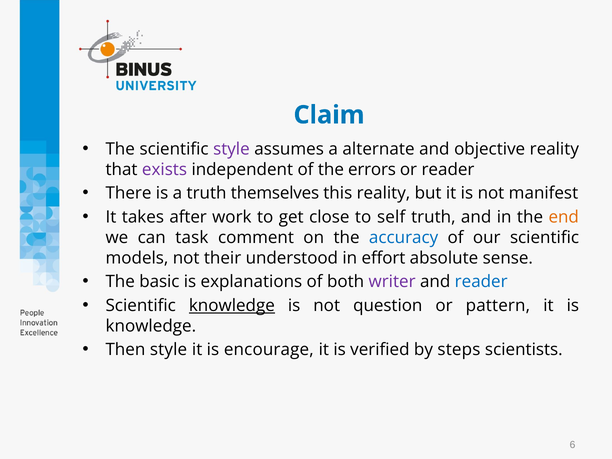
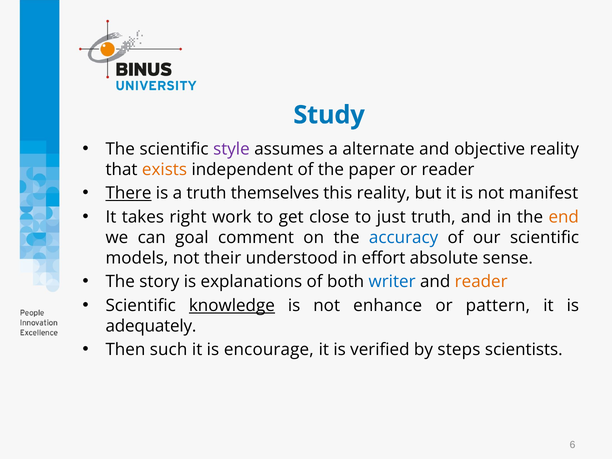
Claim: Claim -> Study (329, 115)
exists colour: purple -> orange (165, 169)
errors: errors -> paper (372, 169)
There underline: none -> present (129, 193)
after: after -> right (188, 217)
self: self -> just (391, 217)
task: task -> goal (192, 237)
basic: basic -> story (159, 282)
writer colour: purple -> blue (392, 282)
reader colour: blue -> orange (481, 282)
question: question -> enhance (388, 306)
knowledge: knowledge -> adequately (151, 326)
Then style: style -> such (169, 350)
